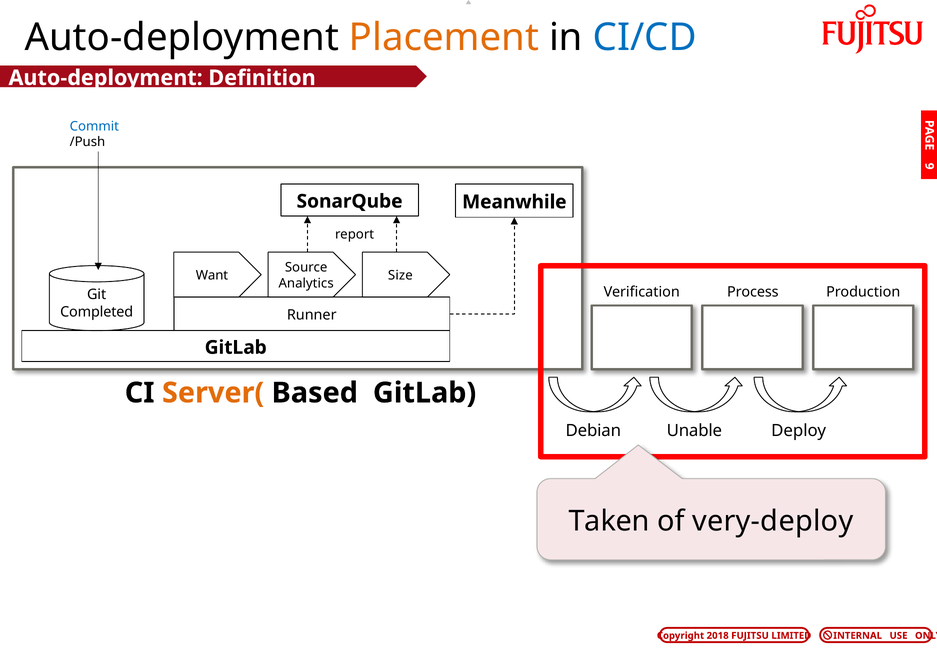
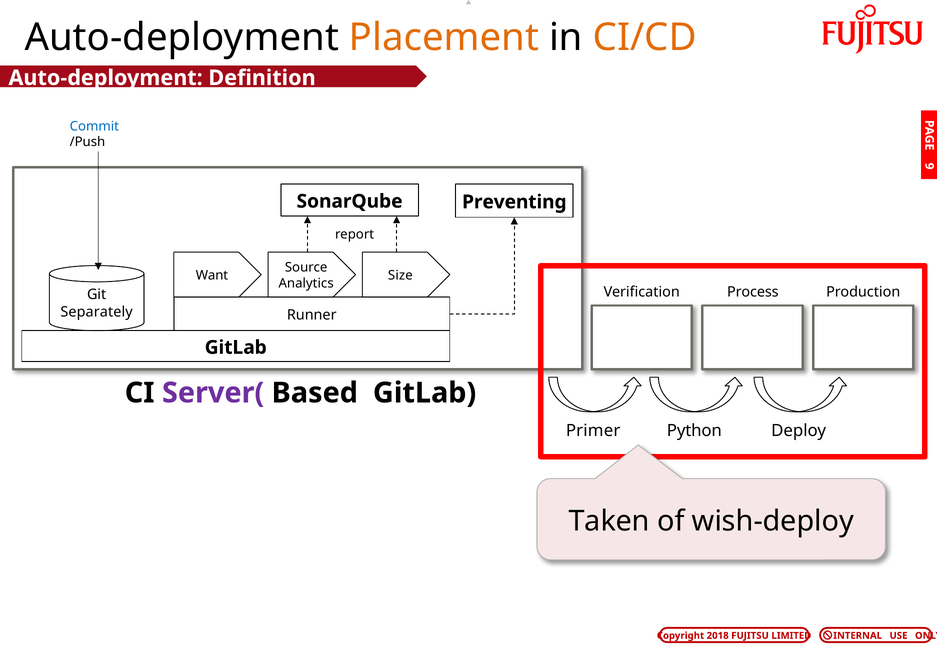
CI/CD colour: blue -> orange (645, 37)
Meanwhile: Meanwhile -> Preventing (514, 202)
Completed: Completed -> Separately (97, 312)
Server( colour: orange -> purple (213, 393)
Debian: Debian -> Primer (593, 431)
Unable: Unable -> Python (694, 431)
very-deploy: very-deploy -> wish-deploy (773, 521)
